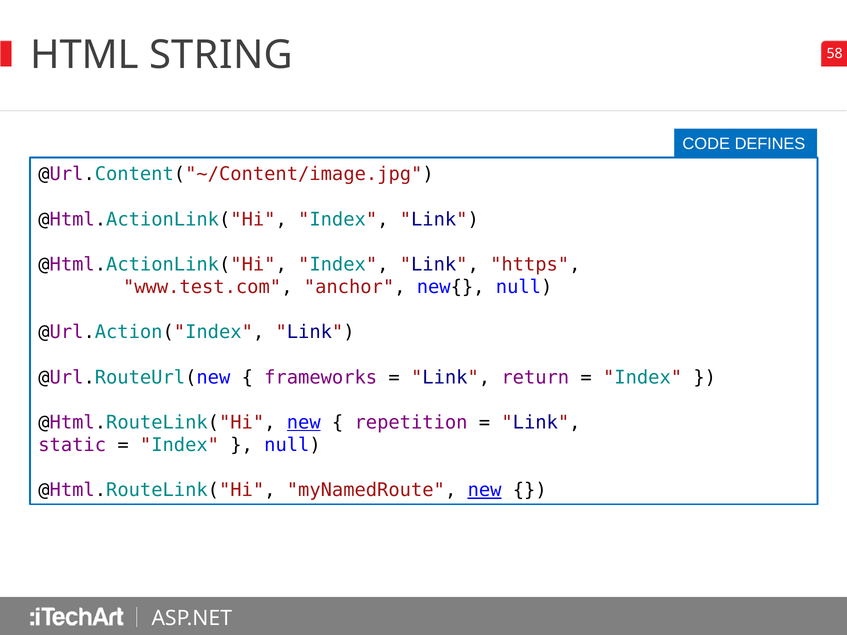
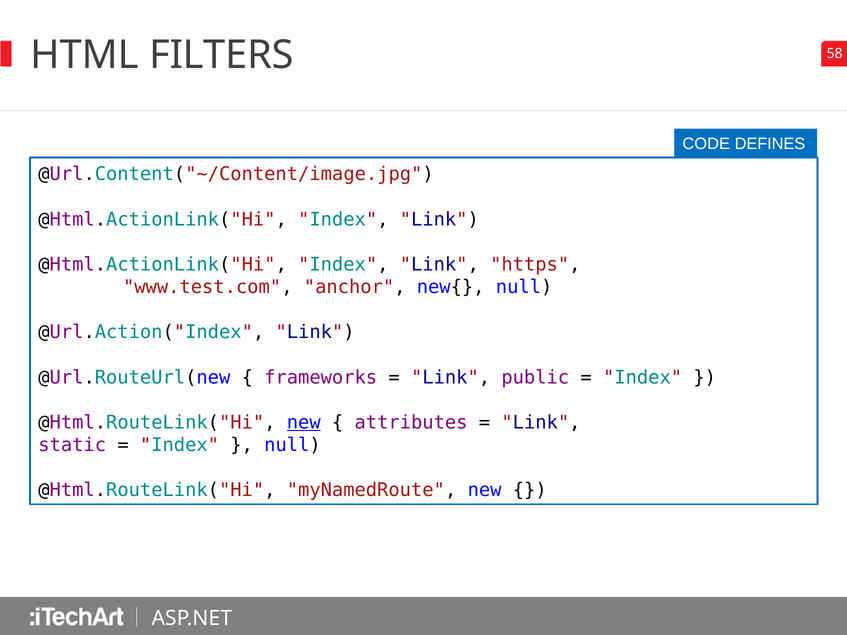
STRING: STRING -> FILTERS (221, 55)
return: return -> public (535, 377)
repetition: repetition -> attributes (411, 423)
new underline: present -> none (485, 490)
